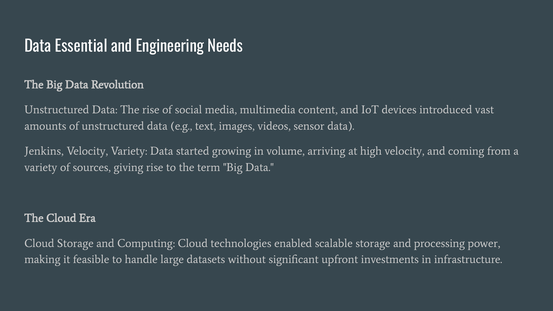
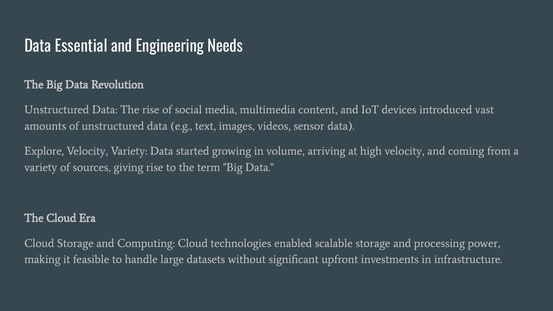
Jenkins: Jenkins -> Explore (44, 151)
